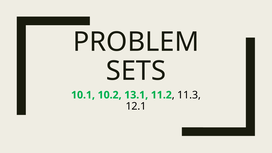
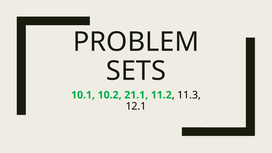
13.1: 13.1 -> 21.1 (136, 95)
